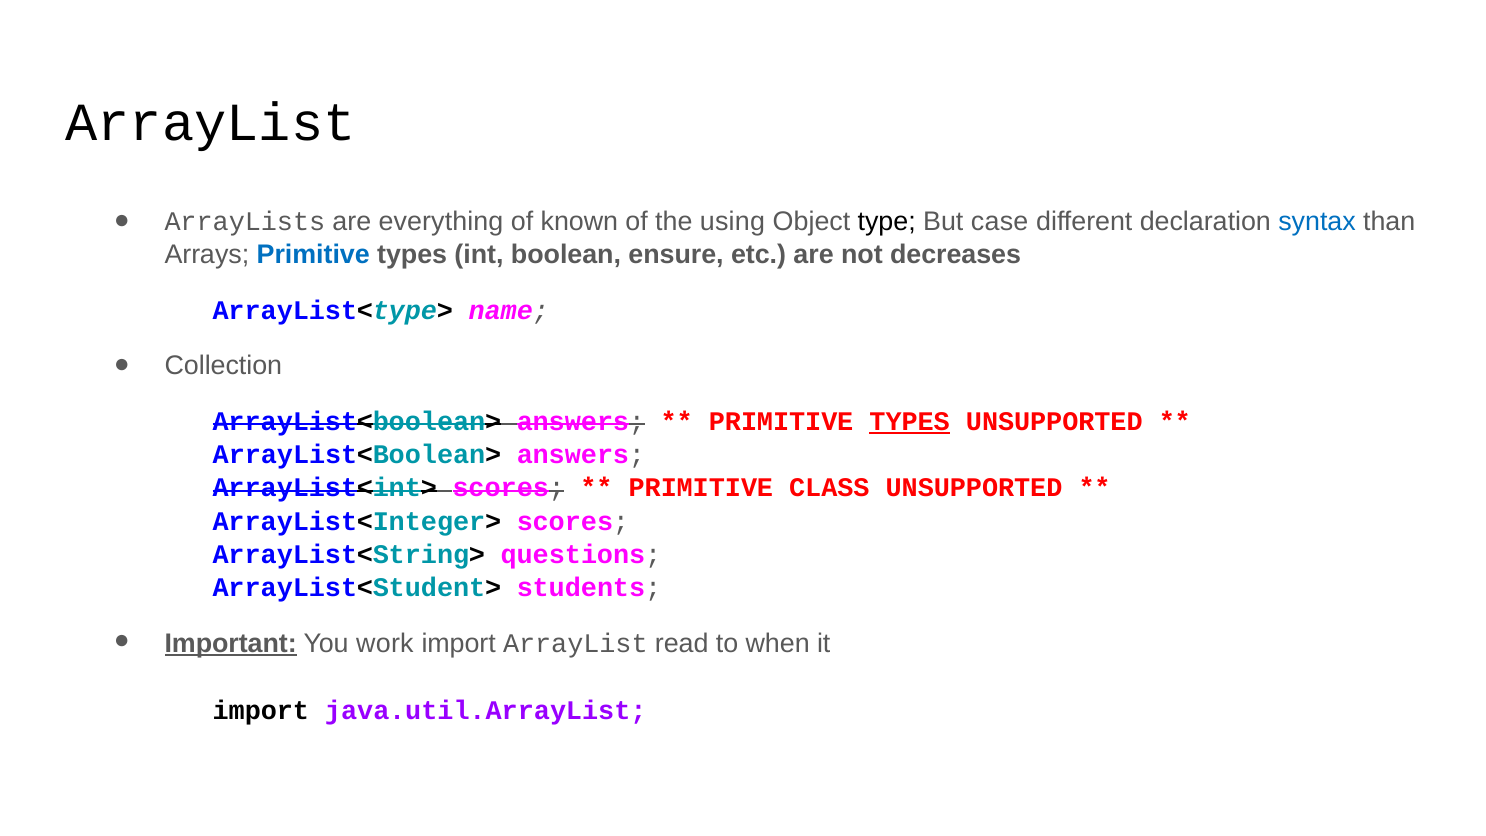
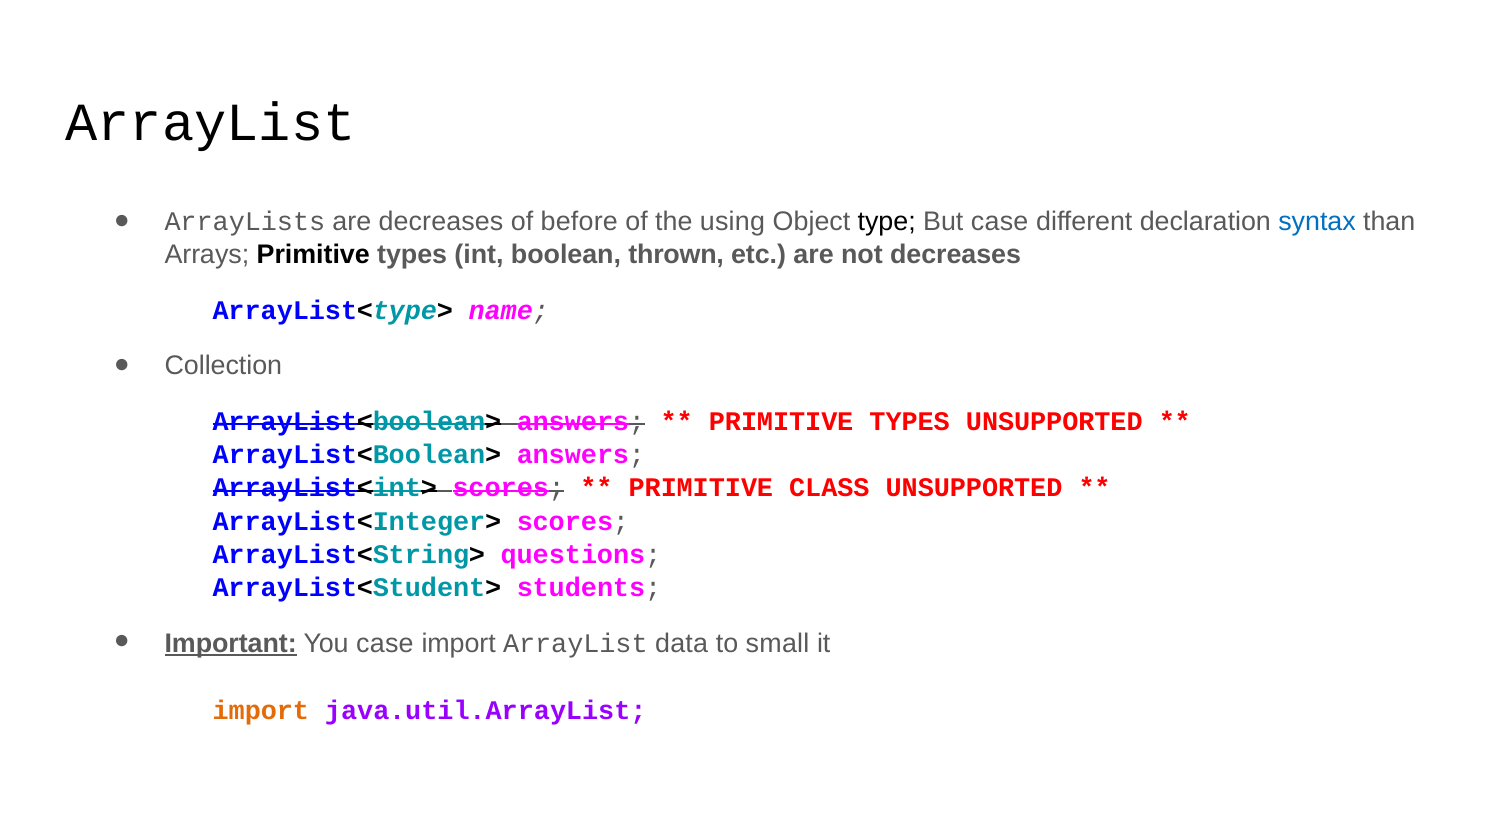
are everything: everything -> decreases (441, 221)
known: known -> before (579, 221)
Primitive colour: blue -> black (313, 255)
ensure: ensure -> thrown (676, 255)
TYPES underline: present -> none (910, 421)
You work: work -> case (385, 644)
read: read -> data (682, 644)
when: when -> small (778, 644)
import colour: black -> orange (261, 710)
